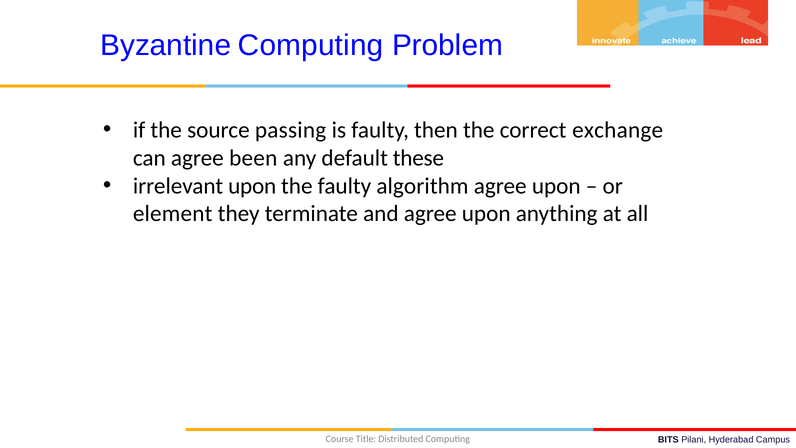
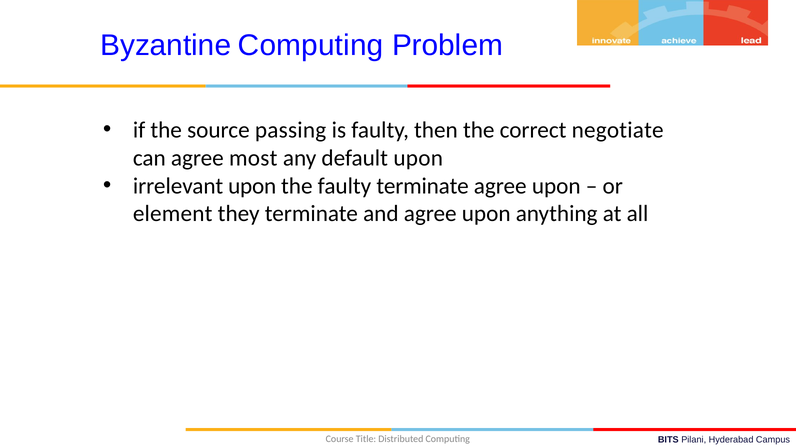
exchange: exchange -> negotiate (618, 130)
been: been -> most (253, 158)
default these: these -> upon (418, 158)
faulty algorithm: algorithm -> terminate (423, 186)
